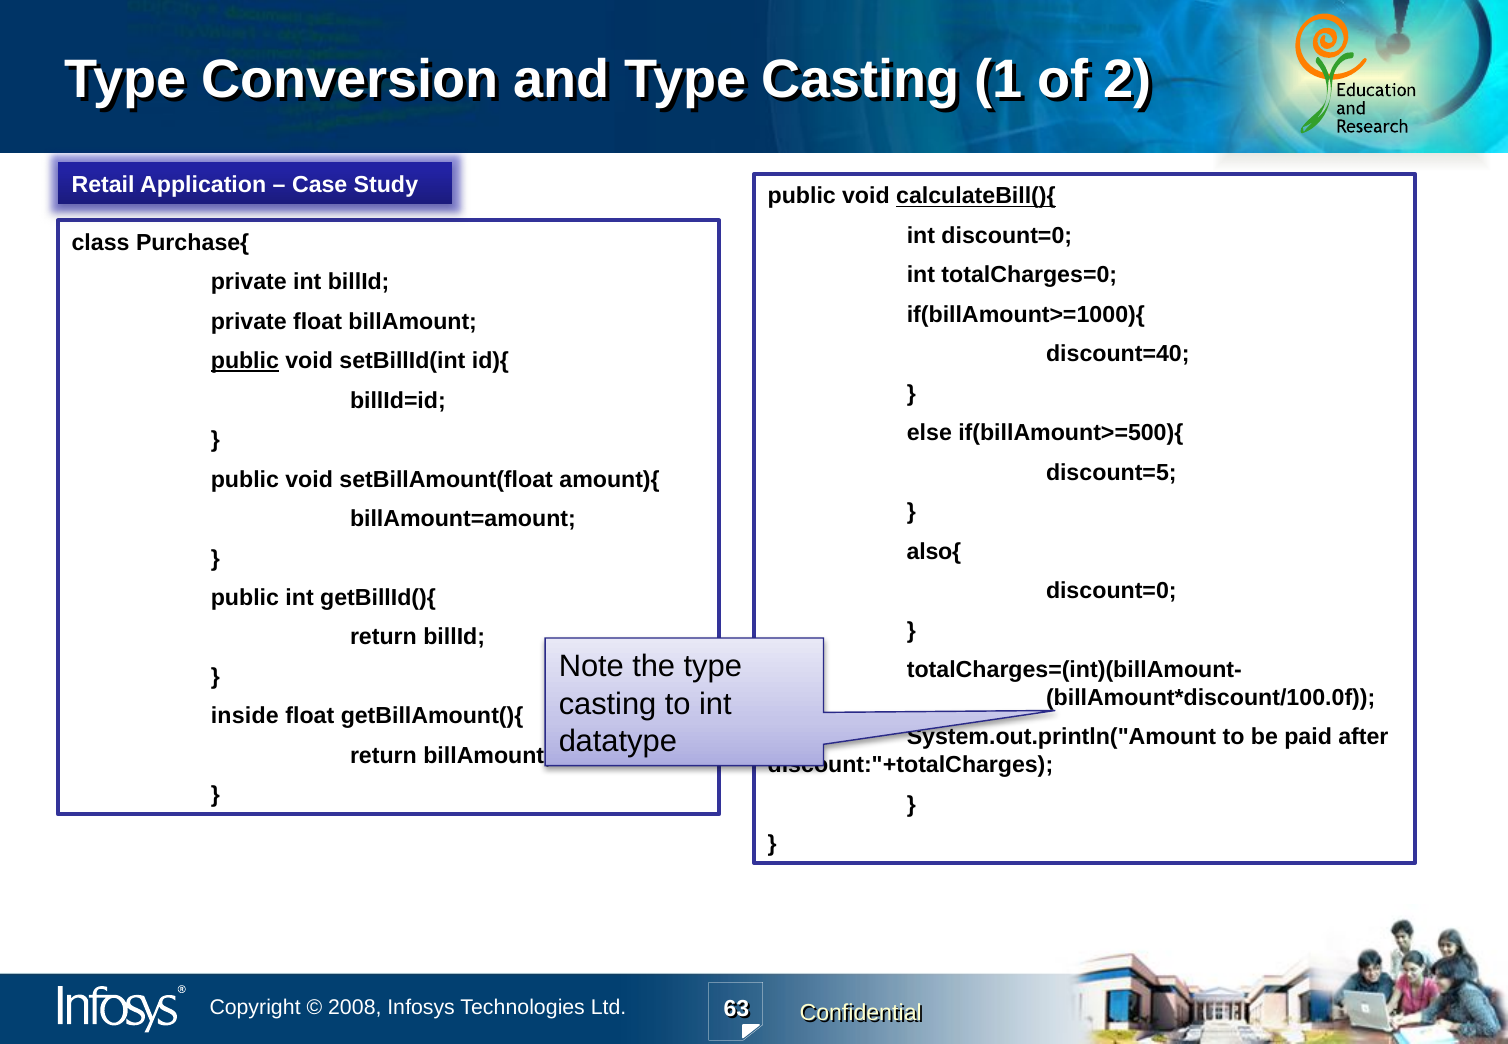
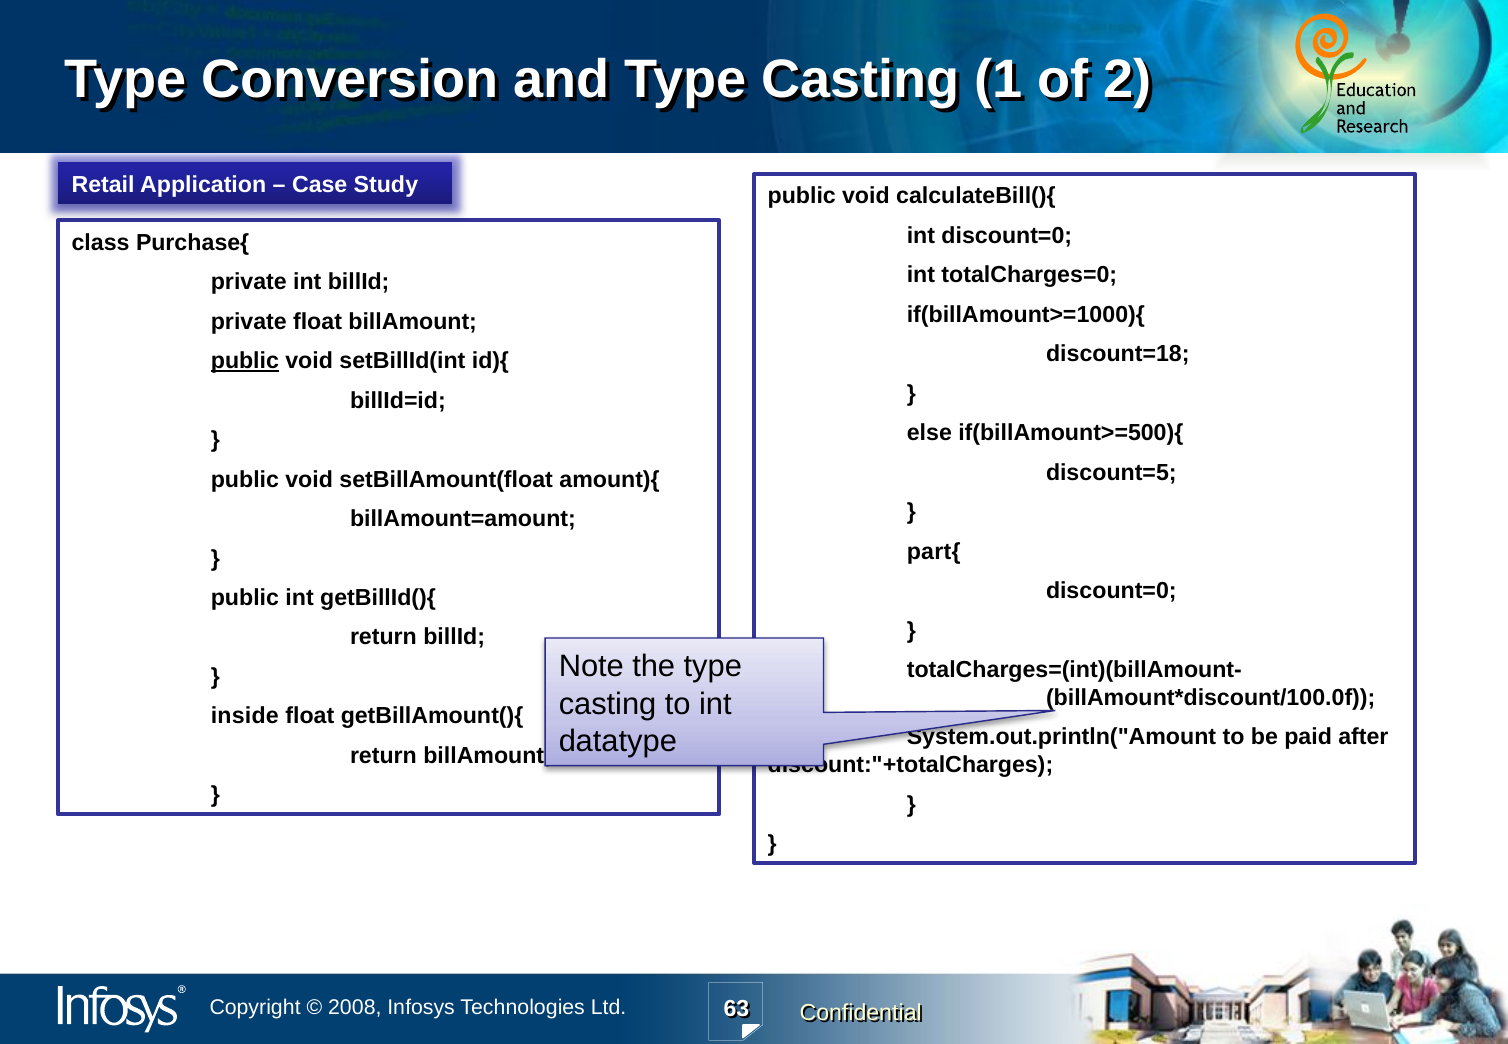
calculateBill(){ underline: present -> none (976, 196)
discount=40: discount=40 -> discount=18 (1118, 354)
also{: also{ -> part{ (934, 551)
